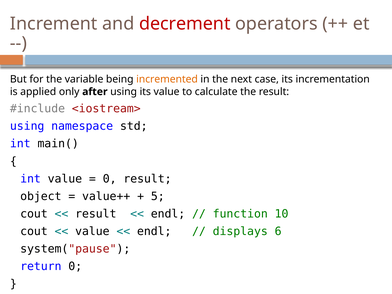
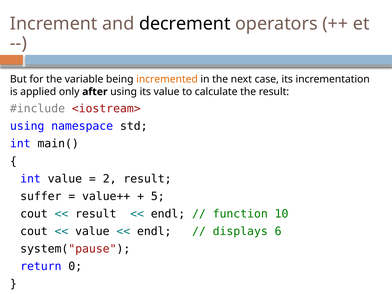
decrement colour: red -> black (185, 24)
0: 0 -> 2 (110, 179)
object: object -> suffer (41, 196)
